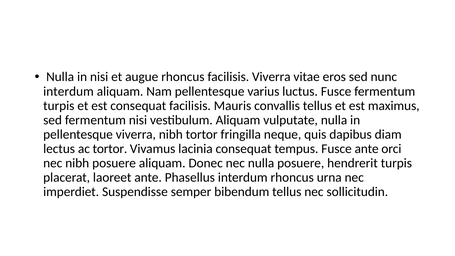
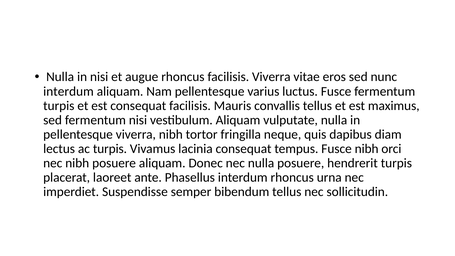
ac tortor: tortor -> turpis (110, 149)
Fusce ante: ante -> nibh (367, 149)
